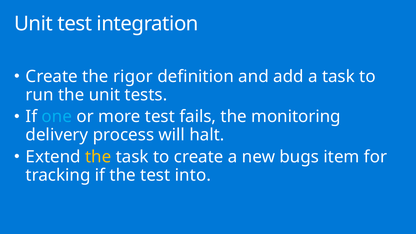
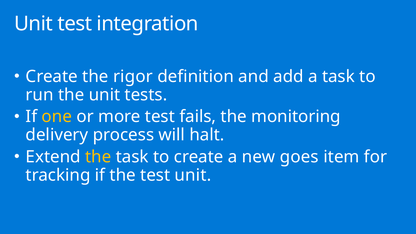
one colour: light blue -> yellow (57, 117)
bugs: bugs -> goes (299, 157)
test into: into -> unit (193, 175)
